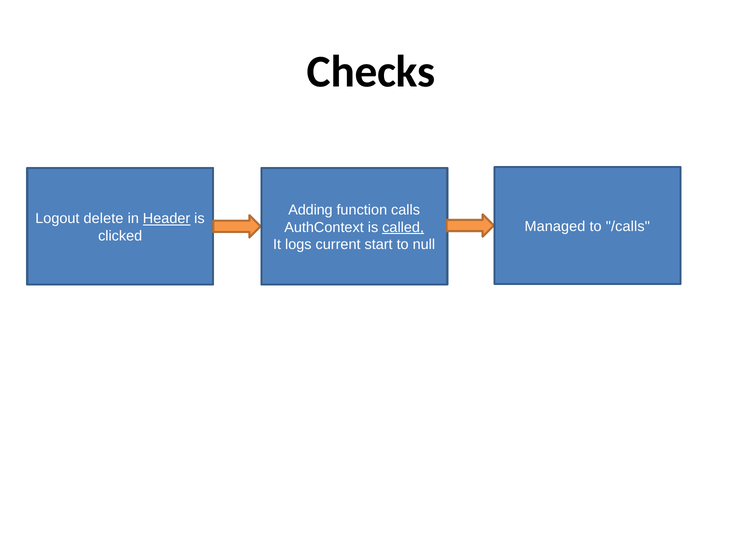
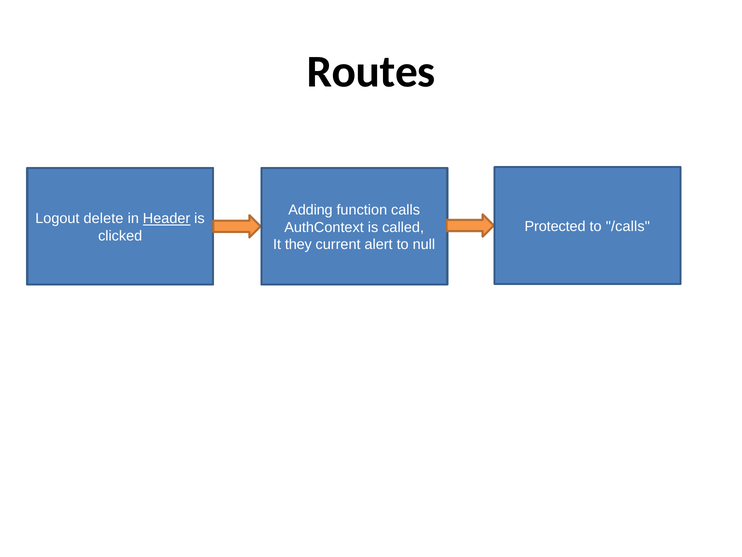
Checks: Checks -> Routes (371, 72)
Managed: Managed -> Protected (555, 226)
called underline: present -> none (403, 227)
logs: logs -> they (298, 244)
start: start -> alert (379, 244)
